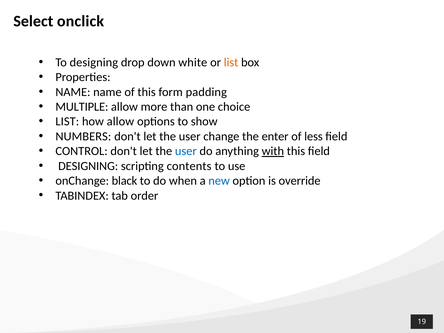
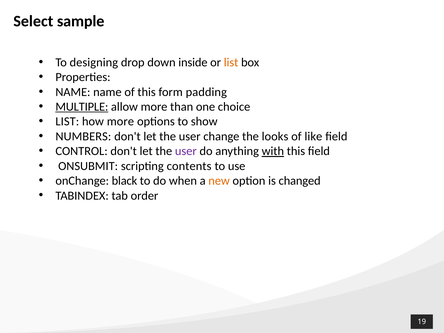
onclick: onclick -> sample (81, 21)
white: white -> inside (193, 62)
MULTIPLE underline: none -> present (82, 107)
how allow: allow -> more (120, 122)
enter: enter -> looks (275, 136)
less: less -> like (313, 136)
user colour: blue -> purple (186, 151)
DESIGNING: DESIGNING -> ONSUBMIT (88, 166)
new colour: blue -> orange (219, 181)
override: override -> changed (300, 181)
